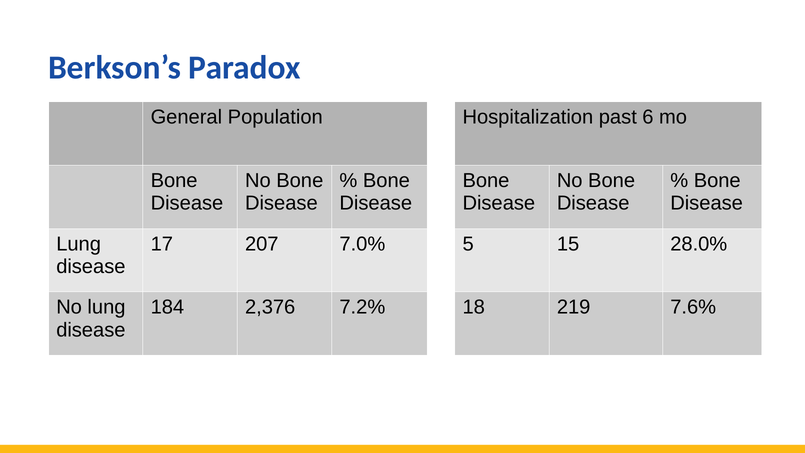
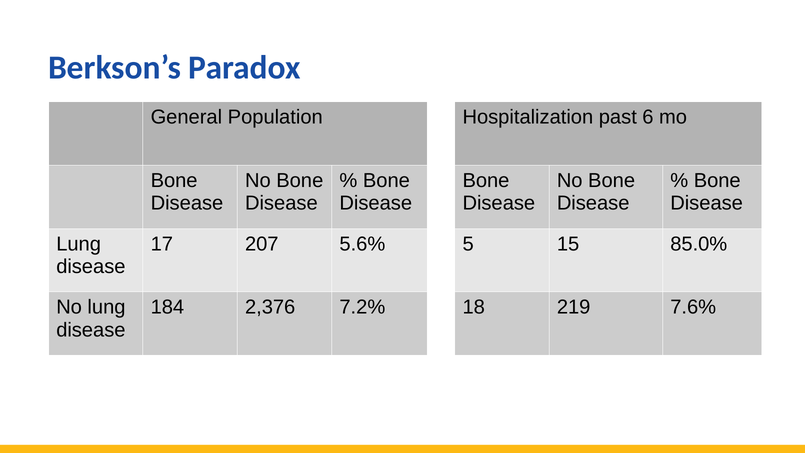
7.0%: 7.0% -> 5.6% (362, 244)
28.0%: 28.0% -> 85.0% (699, 244)
